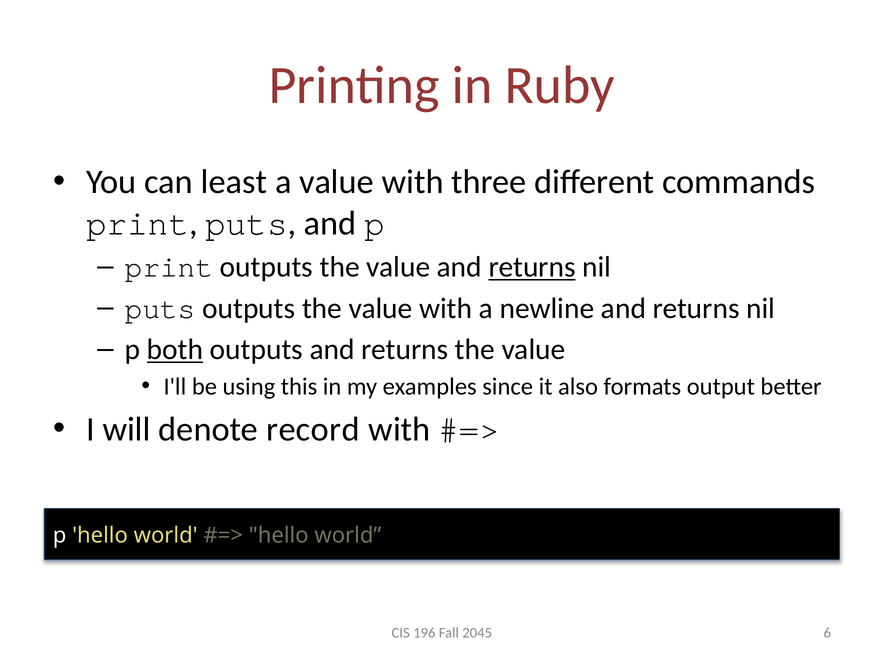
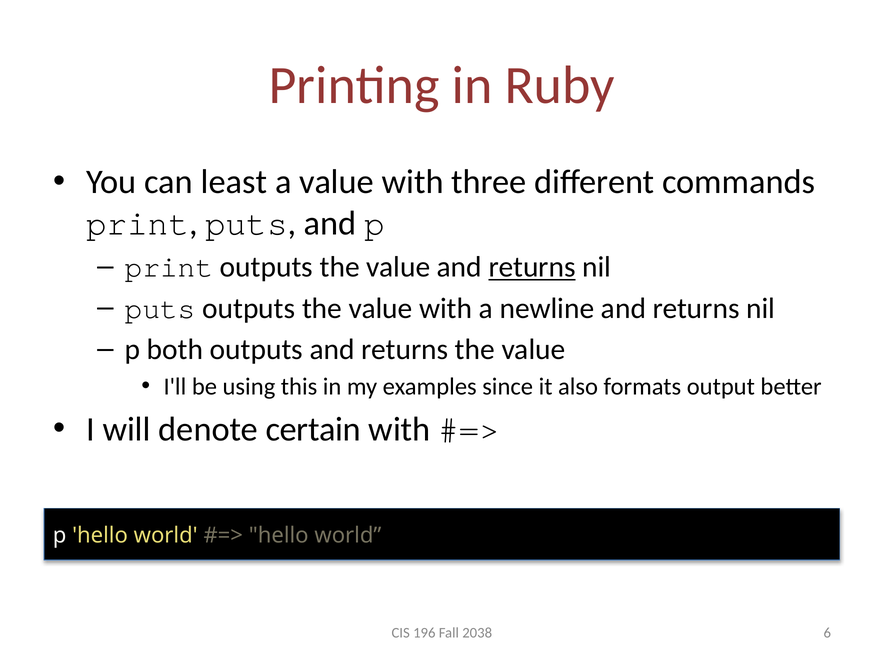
both underline: present -> none (175, 350)
record: record -> certain (313, 429)
2045: 2045 -> 2038 (477, 633)
